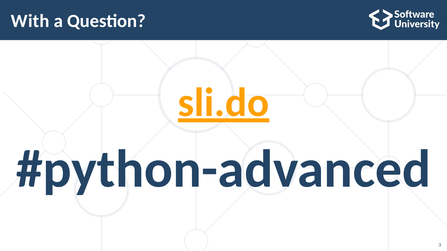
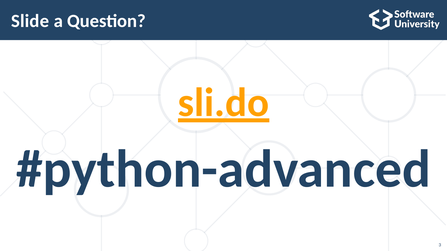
With: With -> Slide (30, 21)
